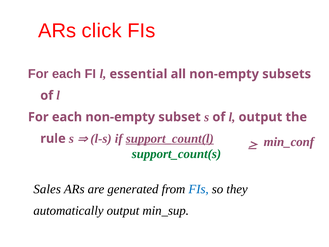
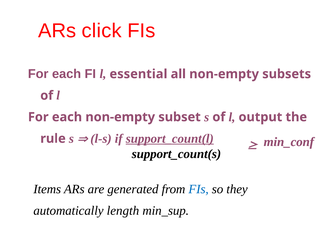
support_count(s colour: green -> black (176, 154)
Sales: Sales -> Items (47, 189)
automatically output: output -> length (123, 211)
